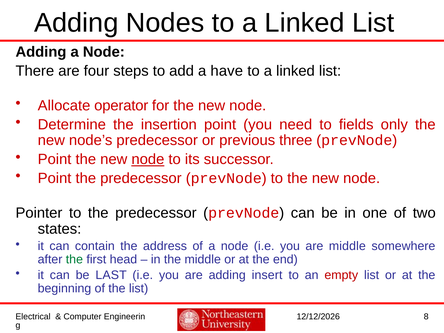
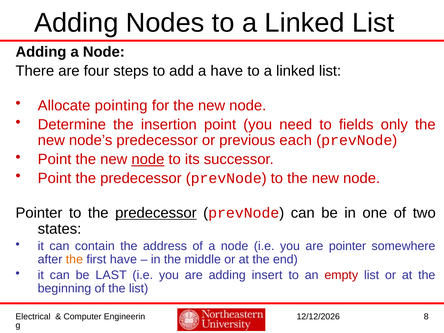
operator: operator -> pointing (121, 106)
three: three -> each (296, 140)
predecessor underline: none -> present (156, 213)
are middle: middle -> pointer (347, 246)
the colour: green -> orange (74, 259)
first head: head -> have (123, 259)
